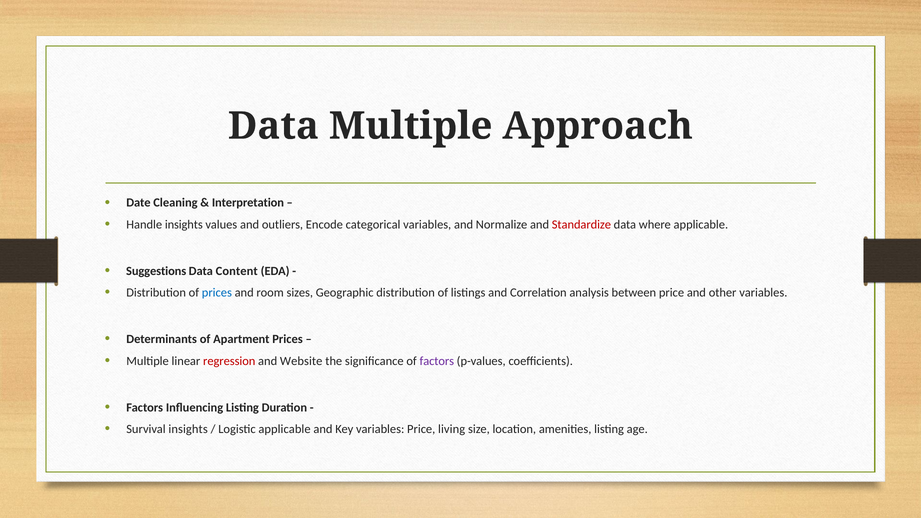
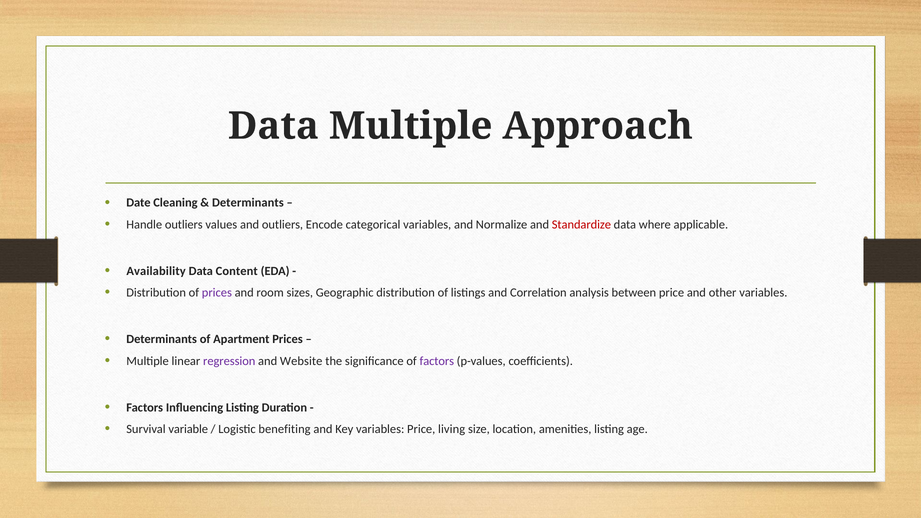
Interpretation: Interpretation -> Determinants (248, 203)
Handle insights: insights -> outliers (184, 224)
Suggestions: Suggestions -> Availability (156, 271)
prices colour: blue -> purple (217, 293)
regression colour: red -> purple (229, 361)
Survival insights: insights -> variable (188, 429)
Logistic applicable: applicable -> benefiting (285, 429)
